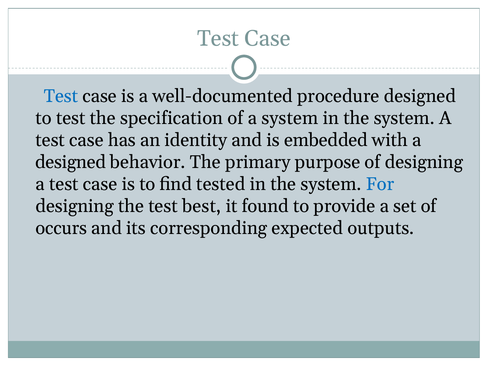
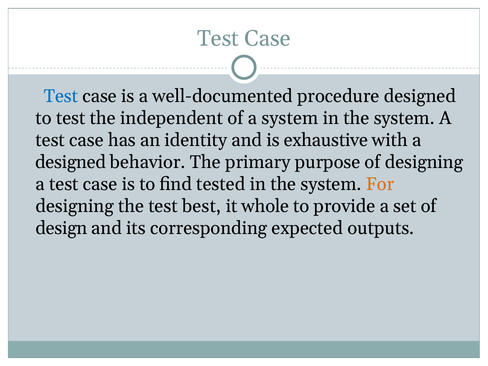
specification: specification -> independent (172, 118)
embedded: embedded -> exhaustive (326, 140)
For colour: blue -> orange (380, 184)
found: found -> whole (265, 206)
occurs: occurs -> design (61, 228)
